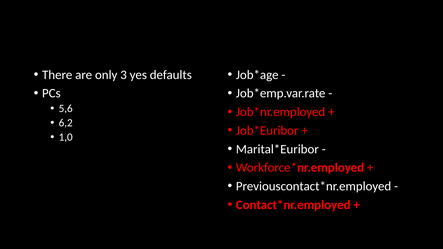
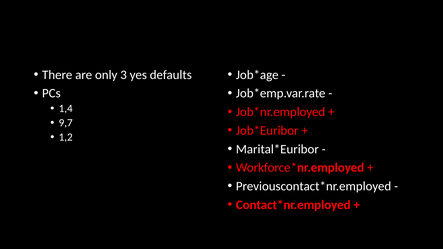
5,6: 5,6 -> 1,4 (66, 109)
6,2: 6,2 -> 9,7 (66, 123)
1,0: 1,0 -> 1,2 (66, 137)
